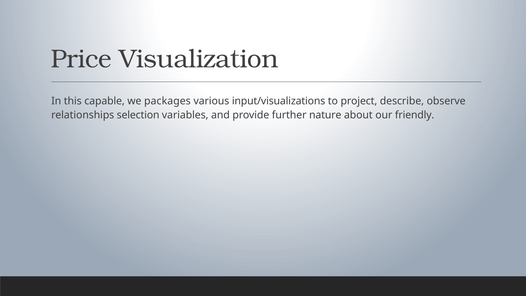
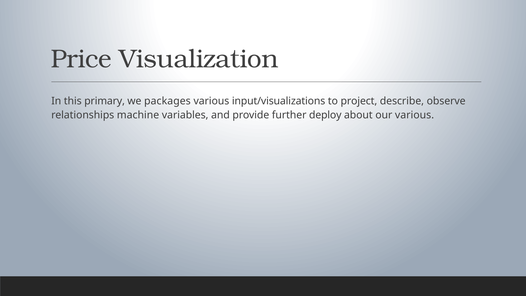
capable: capable -> primary (105, 101)
selection: selection -> machine (138, 115)
nature: nature -> deploy (325, 115)
our friendly: friendly -> various (415, 115)
